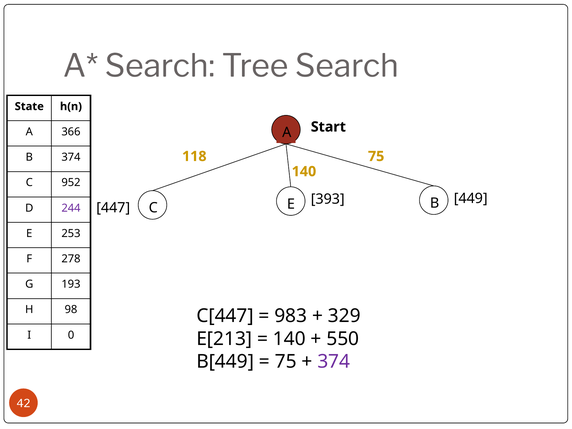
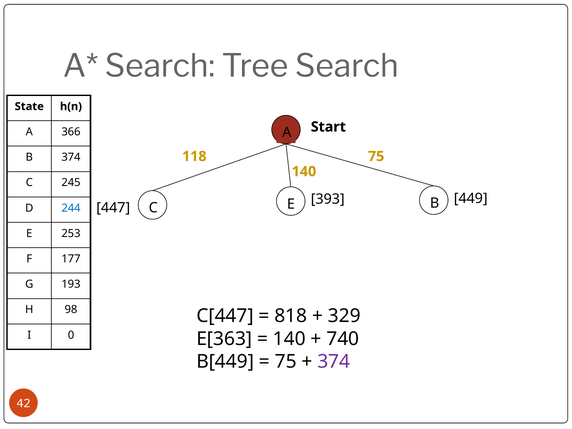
952: 952 -> 245 (71, 183)
244 colour: purple -> blue (71, 208)
278: 278 -> 177 (71, 259)
983: 983 -> 818 (291, 316)
E[213: E[213 -> E[363 (224, 339)
550: 550 -> 740 (343, 339)
